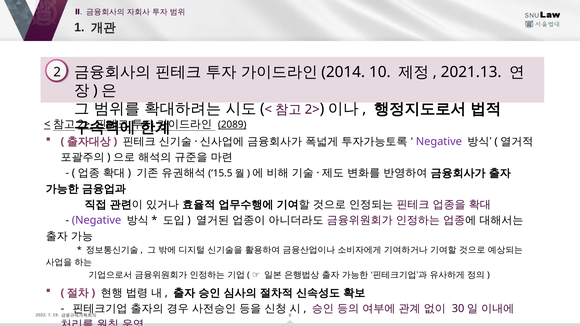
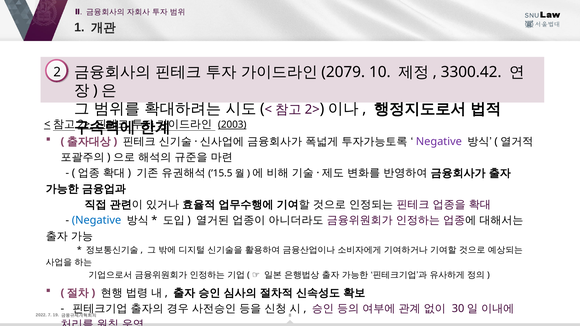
2014: 2014 -> 2079 (343, 72)
2021.13: 2021.13 -> 3300.42 (471, 72)
2089: 2089 -> 2003 (232, 125)
Negative colour: purple -> blue (97, 220)
